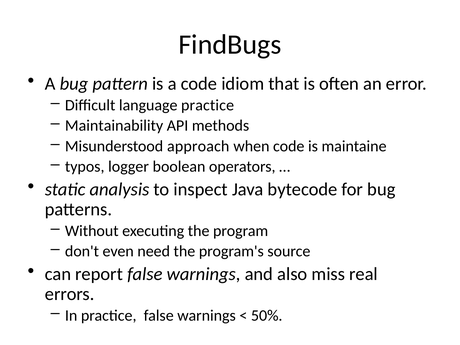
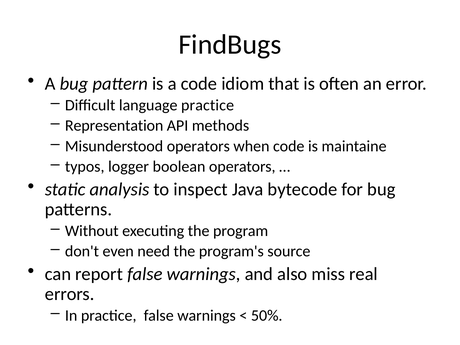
Maintainability: Maintainability -> Representation (114, 126)
Misunderstood approach: approach -> operators (198, 146)
